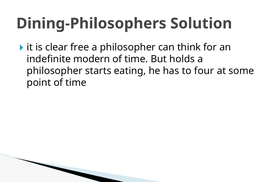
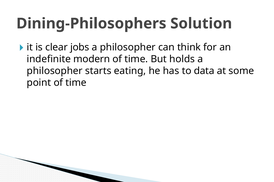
free: free -> jobs (80, 47)
four: four -> data (204, 71)
